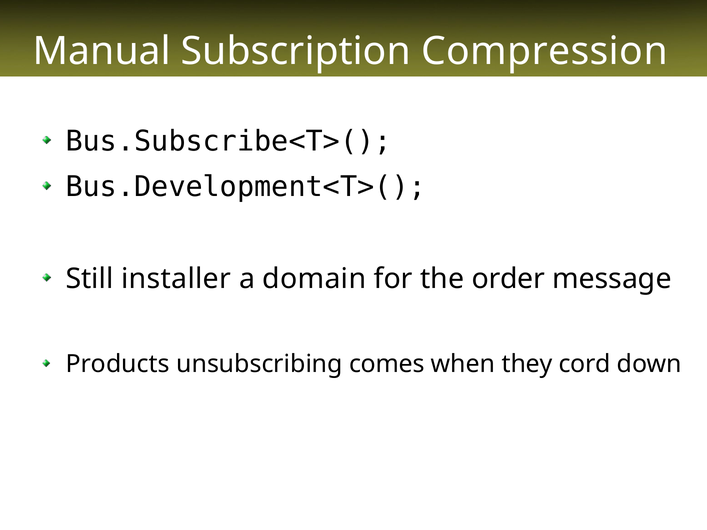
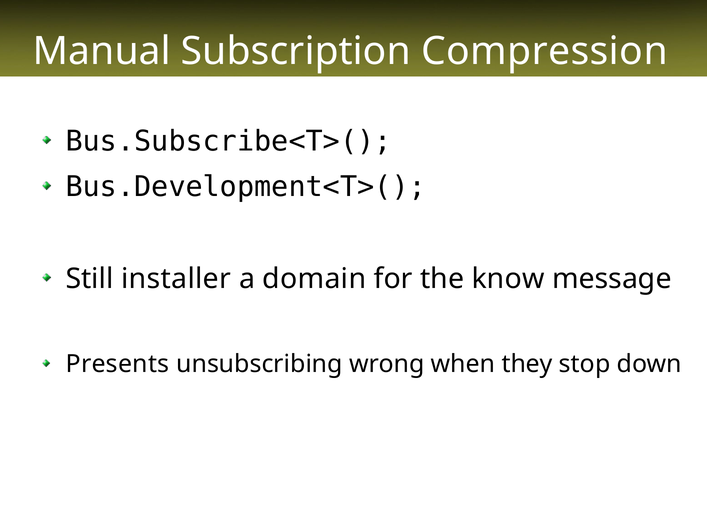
order: order -> know (508, 279)
Products: Products -> Presents (118, 364)
comes: comes -> wrong (387, 364)
cord: cord -> stop (585, 364)
